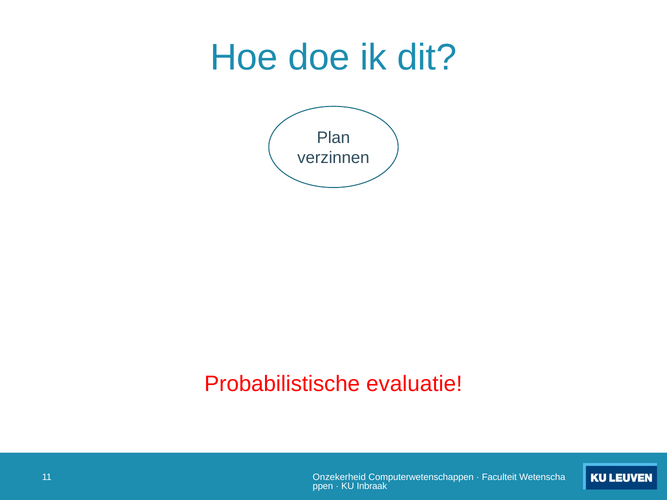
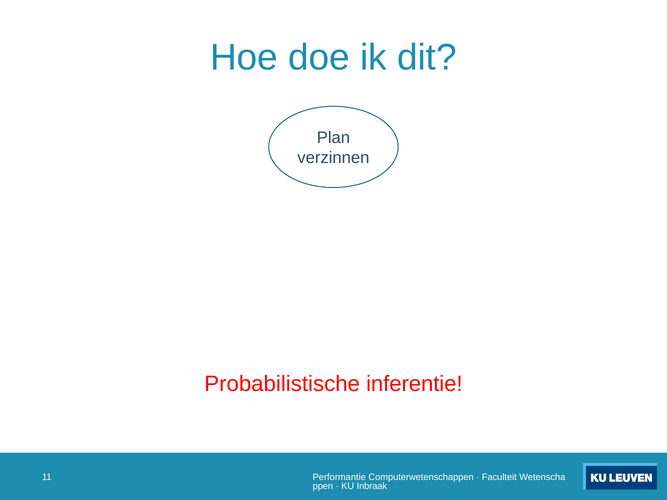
evaluatie: evaluatie -> inferentie (414, 384)
Onzekerheid: Onzekerheid -> Performantie (339, 477)
